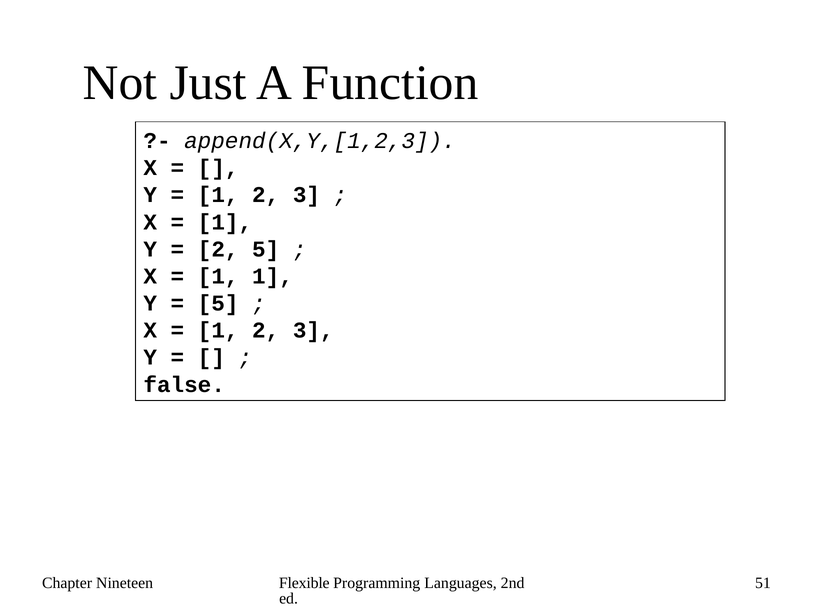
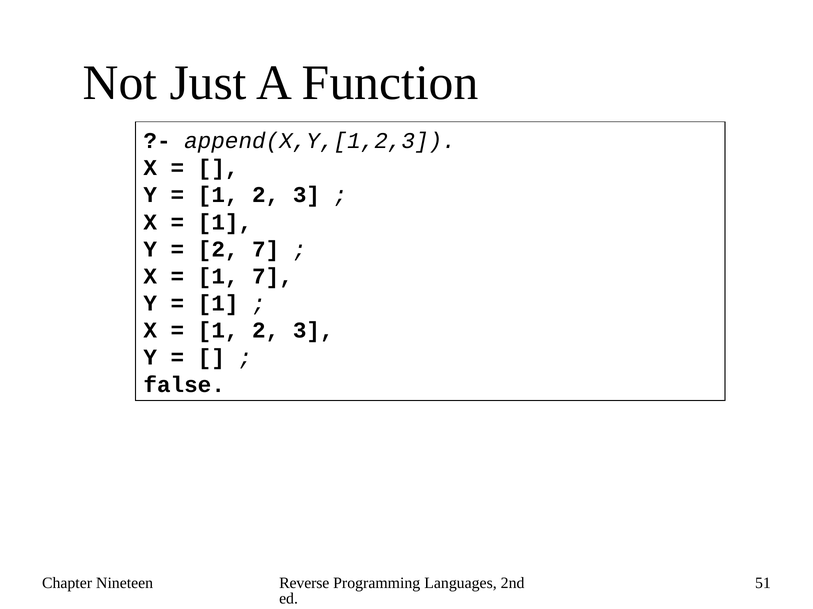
2 5: 5 -> 7 (266, 250)
1 1: 1 -> 7 (272, 277)
5: 5 -> 1 (218, 304)
Flexible: Flexible -> Reverse (304, 584)
